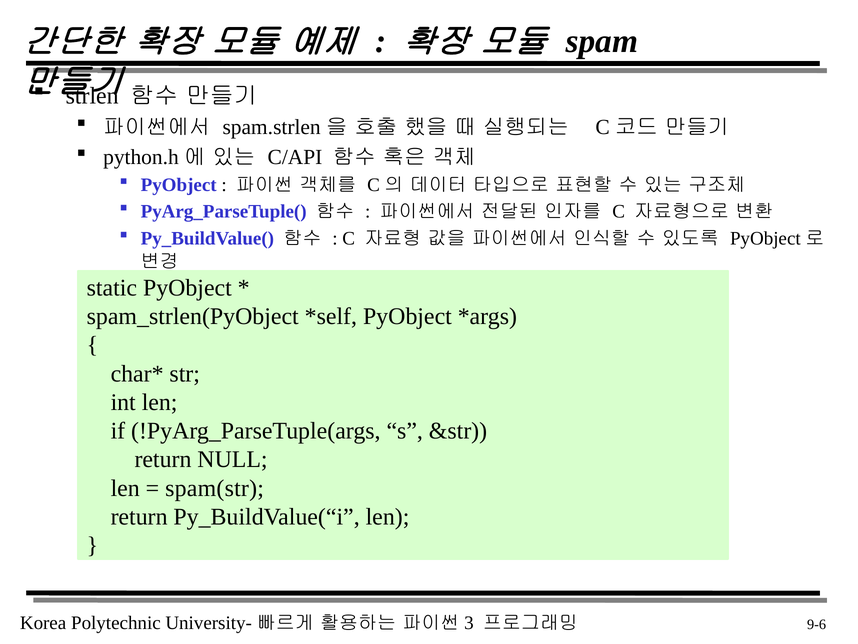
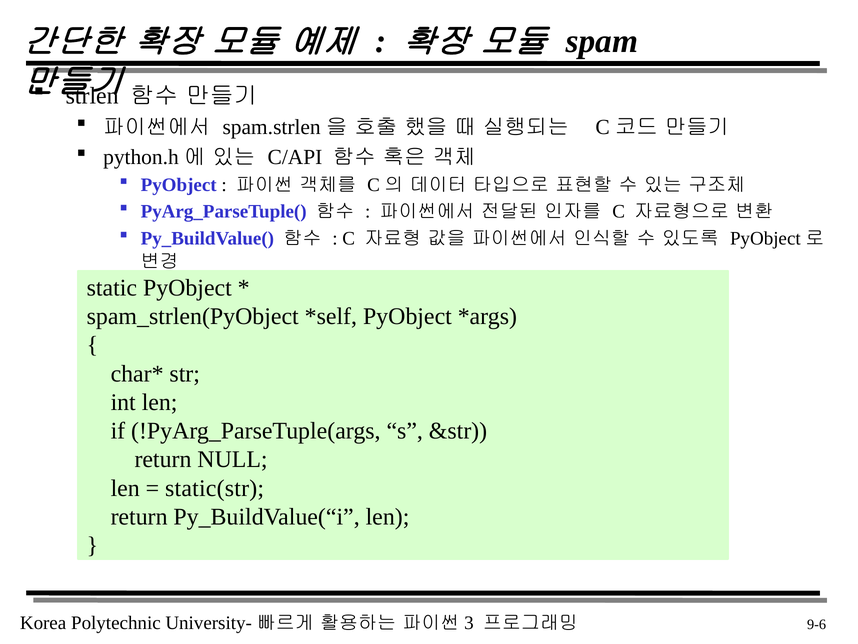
spam(str: spam(str -> static(str (215, 488)
